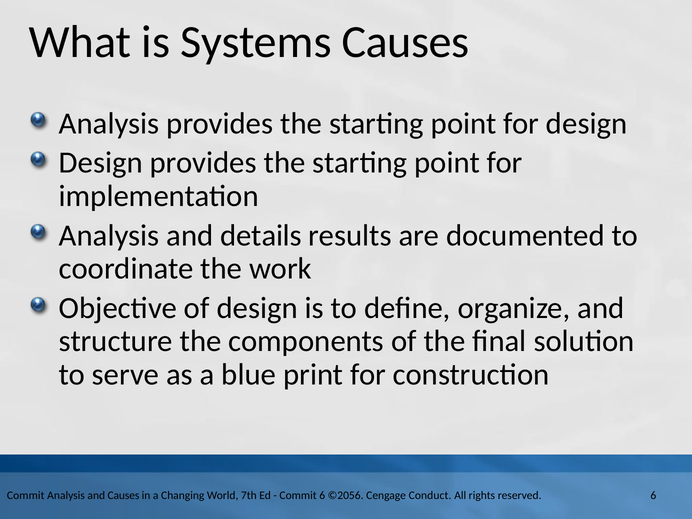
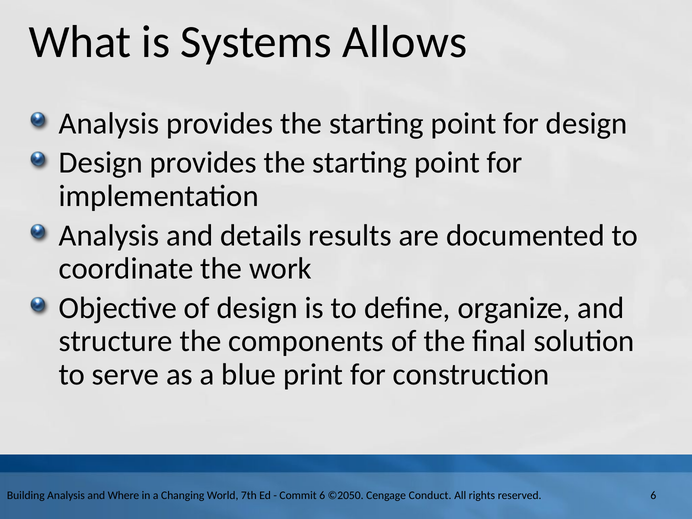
Systems Causes: Causes -> Allows (405, 42)
Commit: Commit -> Building (26, 496)
and Causes: Causes -> Where (123, 496)
©2056: ©2056 -> ©2050 (346, 496)
